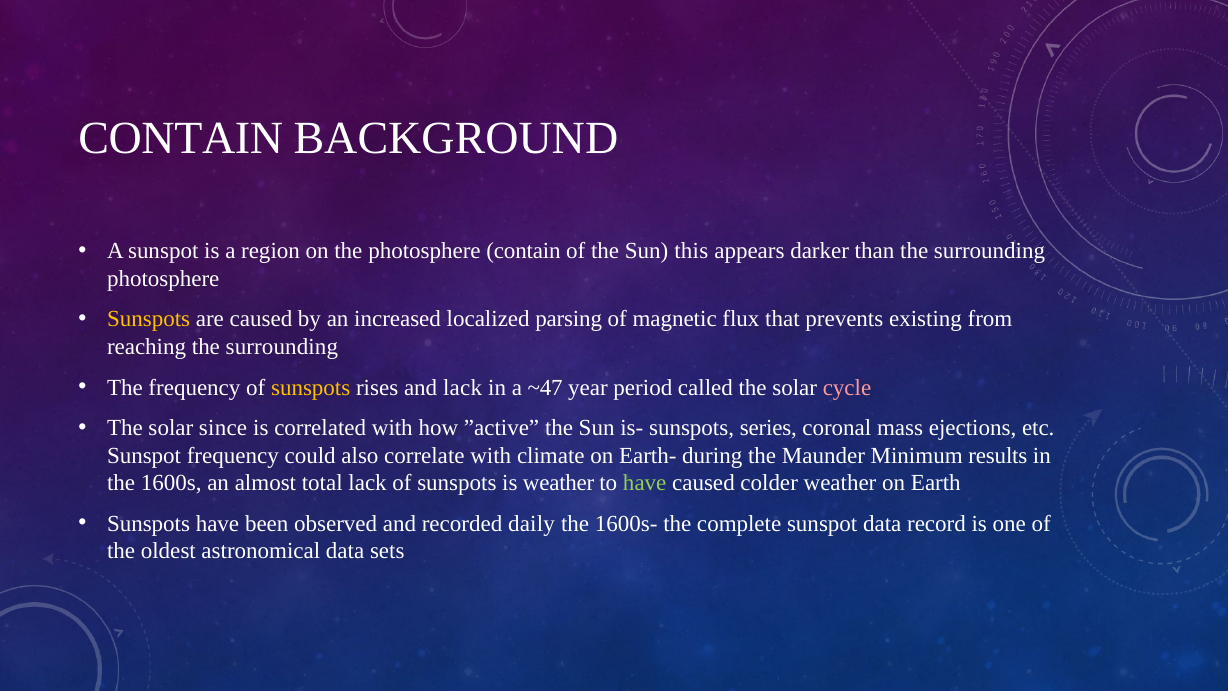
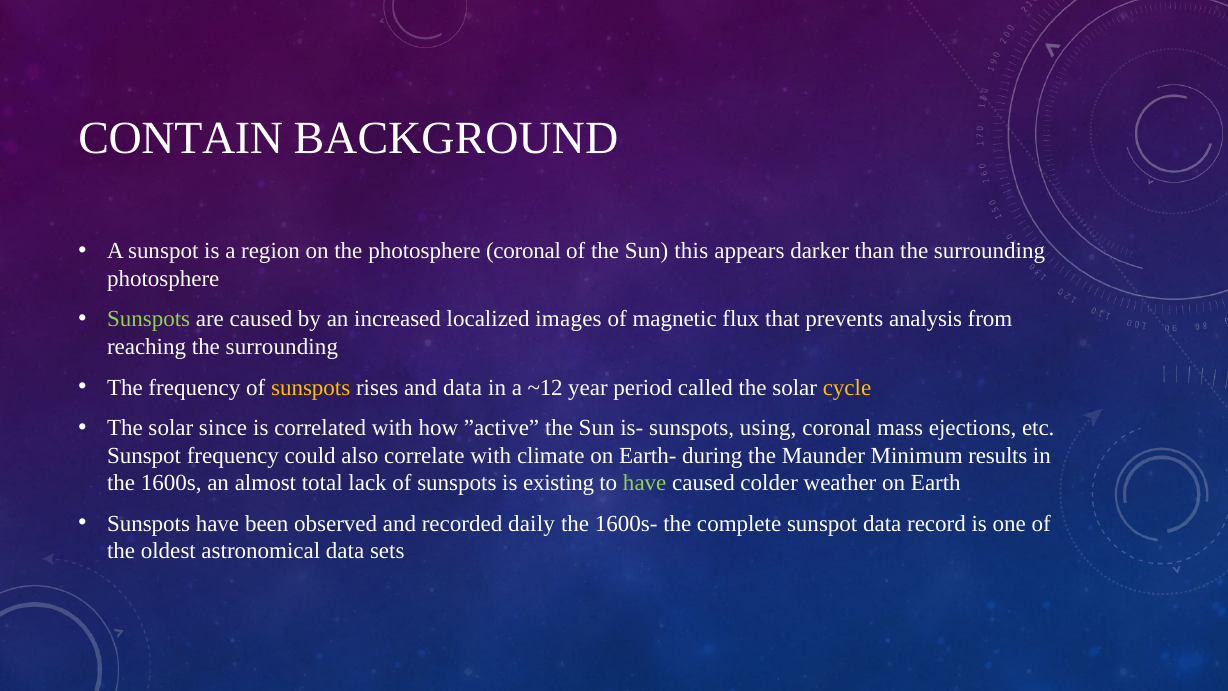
photosphere contain: contain -> coronal (524, 251)
Sunspots colour: yellow -> light green (149, 319)
parsing: parsing -> images (569, 319)
existing: existing -> analysis (926, 319)
and lack: lack -> data (463, 387)
~47: ~47 -> ~12 (545, 387)
cycle colour: pink -> yellow (847, 387)
series: series -> using (768, 428)
is weather: weather -> existing (559, 483)
